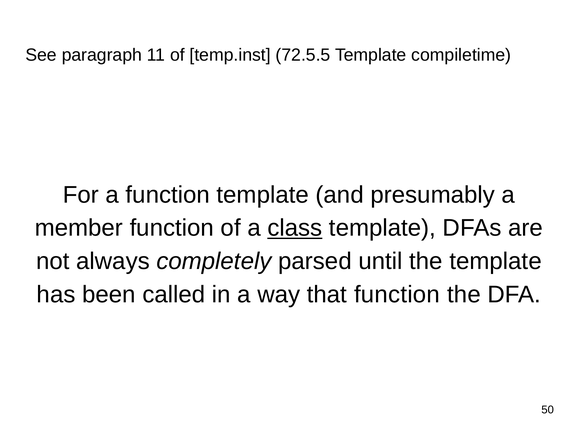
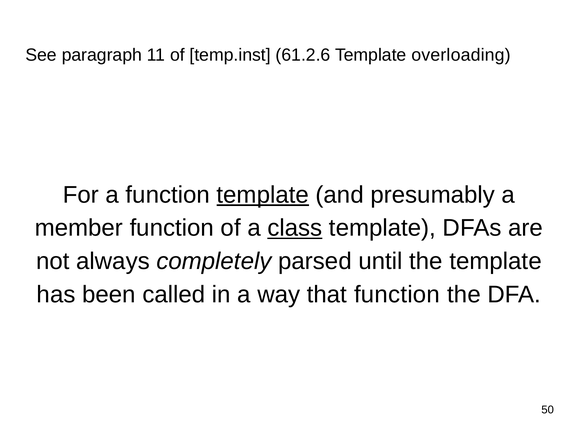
72.5.5: 72.5.5 -> 61.2.6 (303, 55)
compiletime: compiletime -> overloading (461, 55)
template underline: none -> present (263, 195)
